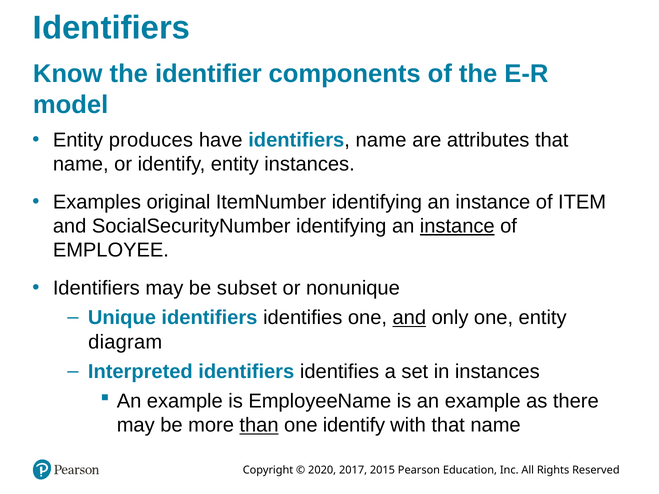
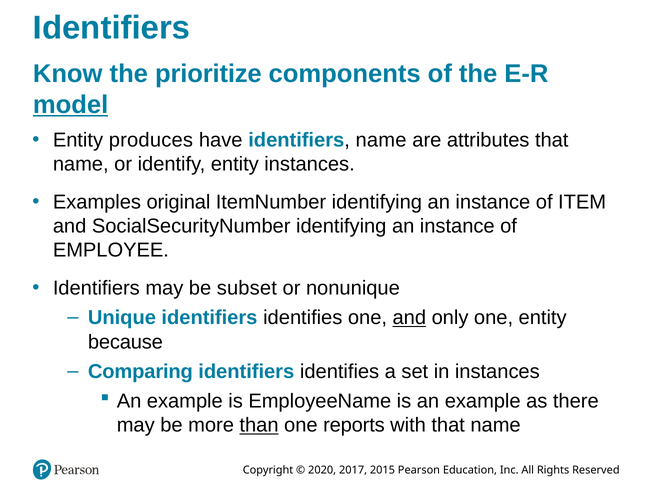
identifier: identifier -> prioritize (208, 74)
model underline: none -> present (71, 105)
instance underline: present -> none (457, 226)
diagram: diagram -> because (125, 342)
Interpreted: Interpreted -> Comparing (140, 372)
one identify: identify -> reports (354, 426)
